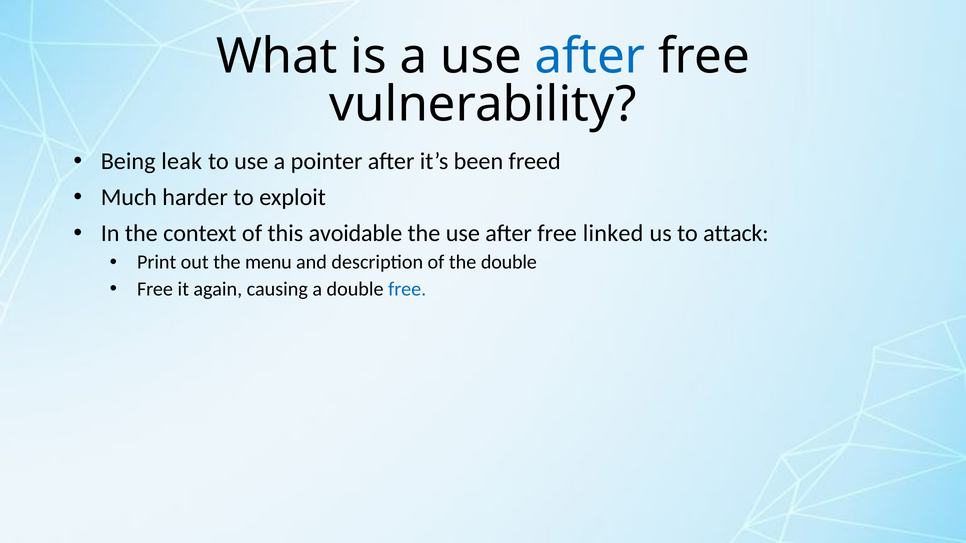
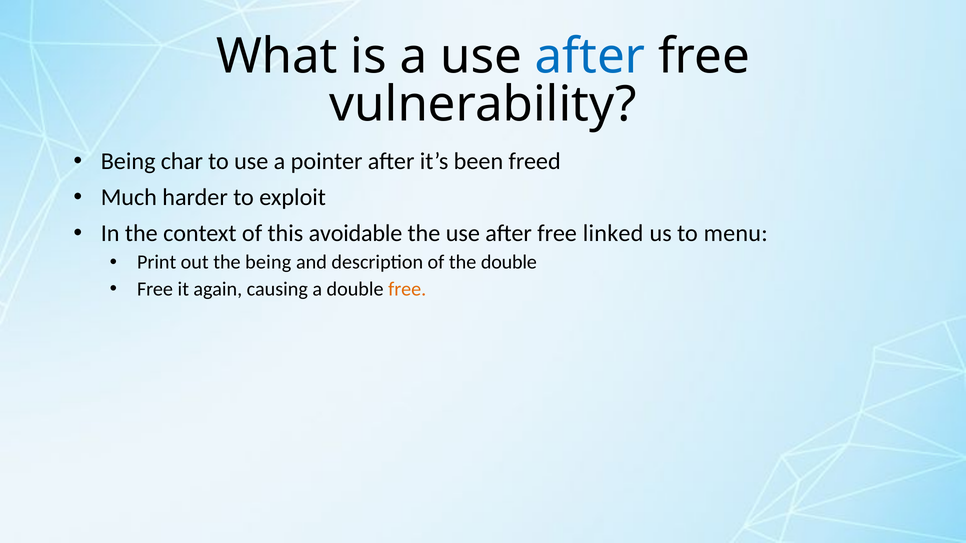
leak: leak -> char (182, 161)
attack: attack -> menu (736, 233)
the menu: menu -> being (268, 262)
free colour: blue -> orange (407, 289)
